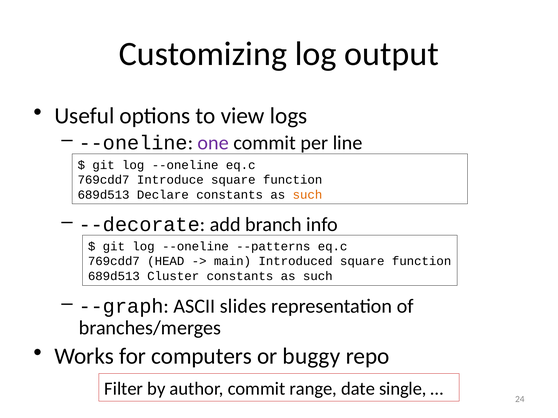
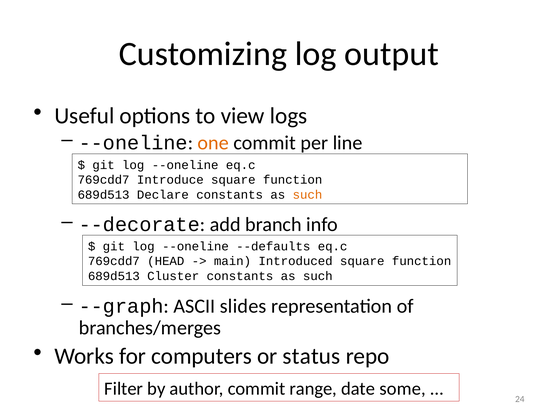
one colour: purple -> orange (213, 143)
--patterns: --patterns -> --defaults (273, 247)
buggy: buggy -> status (311, 357)
single: single -> some (403, 389)
